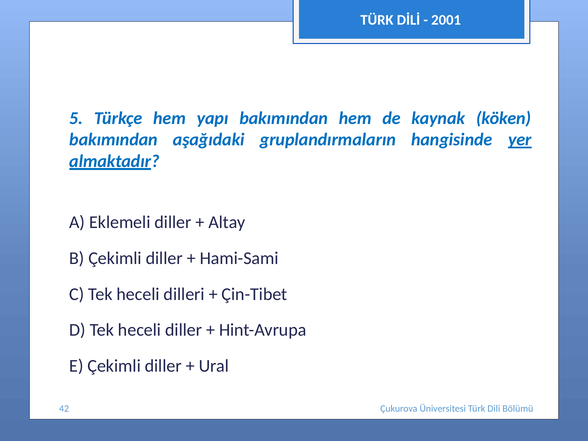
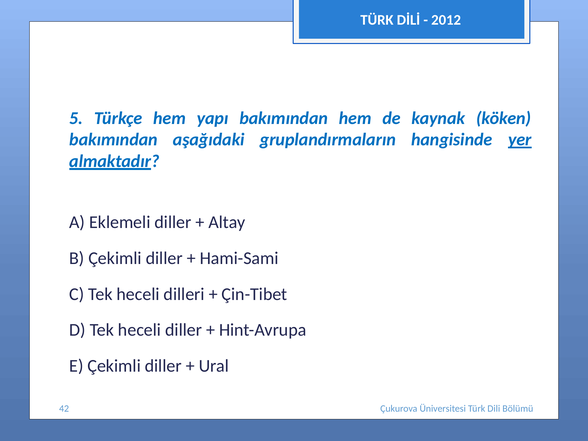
2001: 2001 -> 2012 (446, 20)
